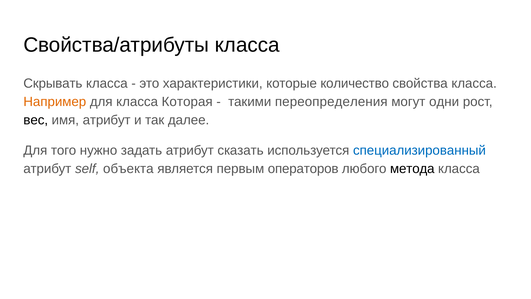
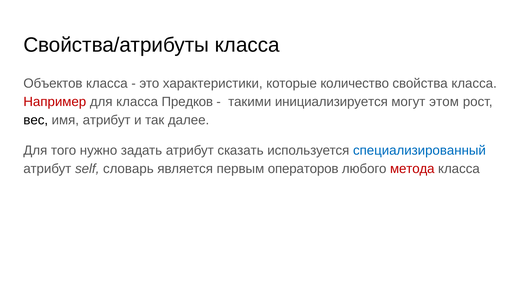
Скрывать: Скрывать -> Объектов (53, 84)
Например colour: orange -> red (55, 102)
Которая: Которая -> Предков (187, 102)
переопределения: переопределения -> инициализируется (331, 102)
одни: одни -> этом (444, 102)
объекта: объекта -> словарь (128, 169)
метода colour: black -> red (412, 169)
